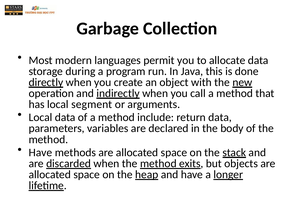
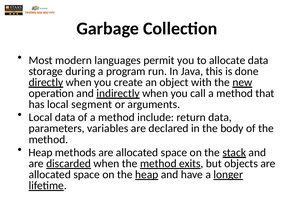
Have: Have -> Heap (41, 152)
